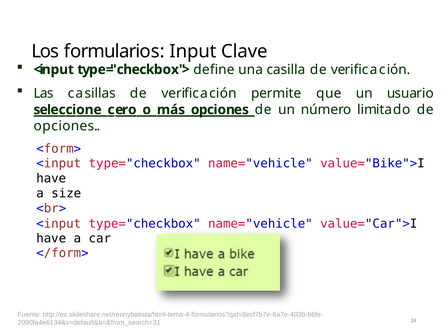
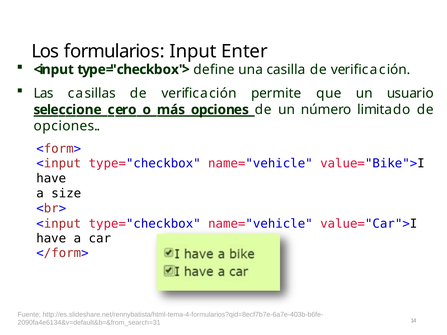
Clave: Clave -> Enter (245, 52)
